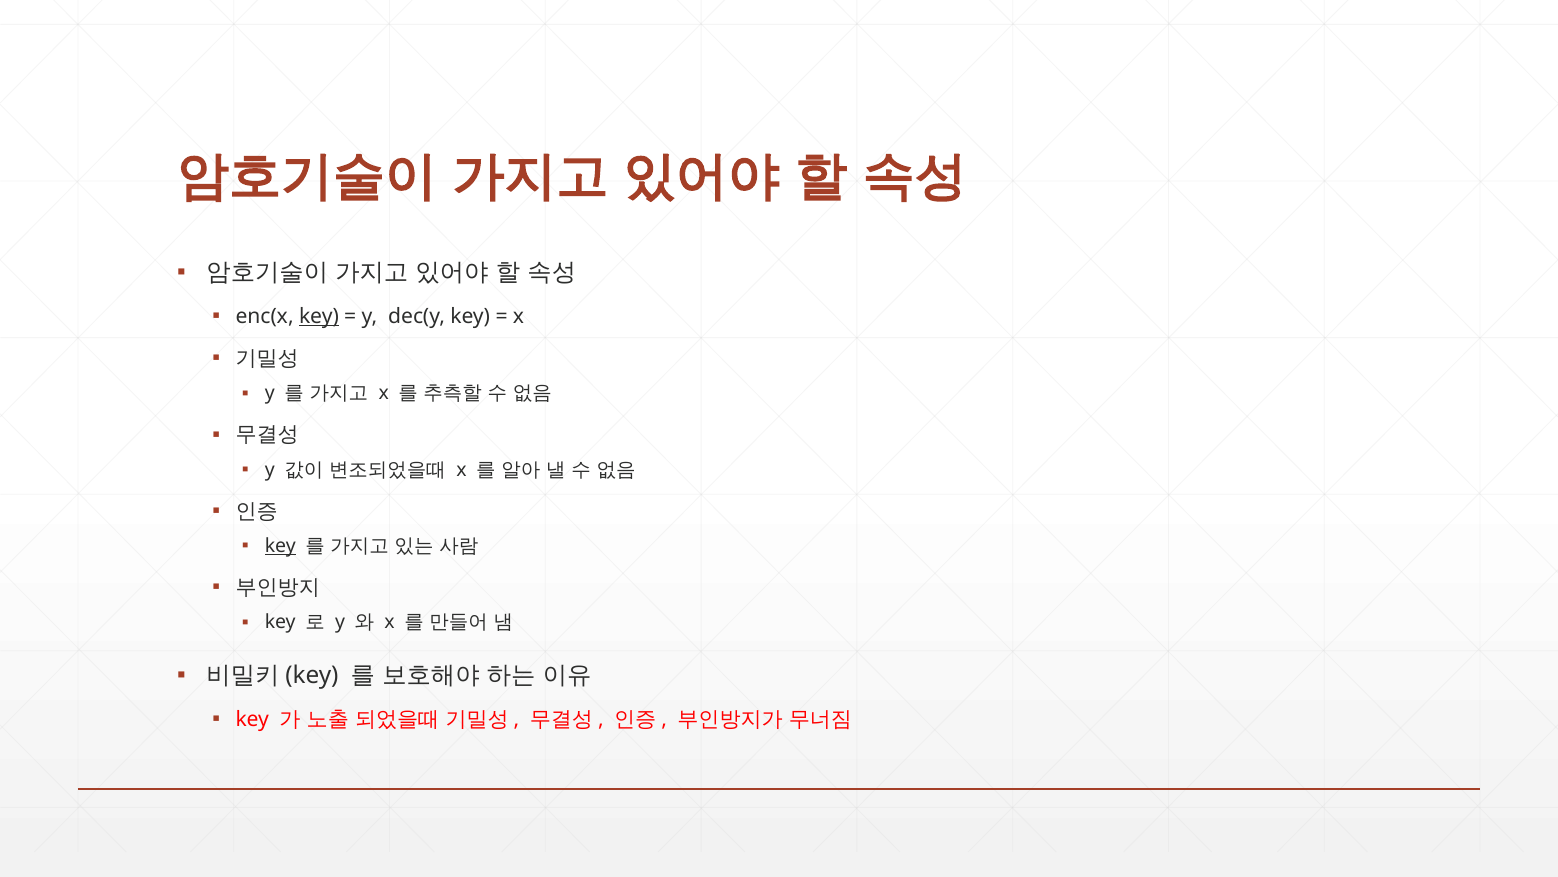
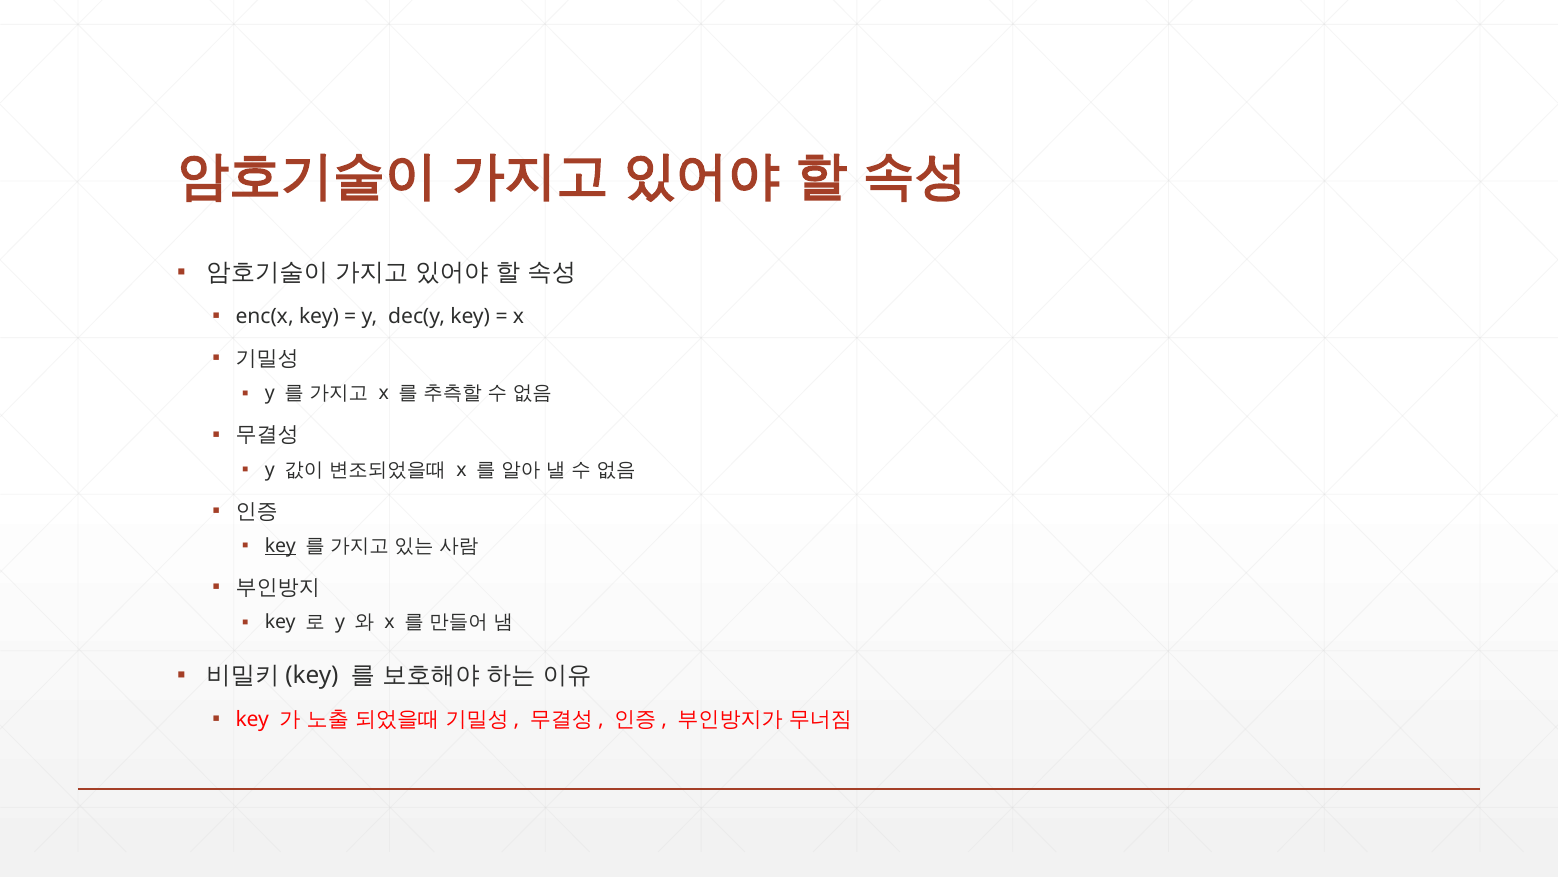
key underline: present -> none (319, 316)
